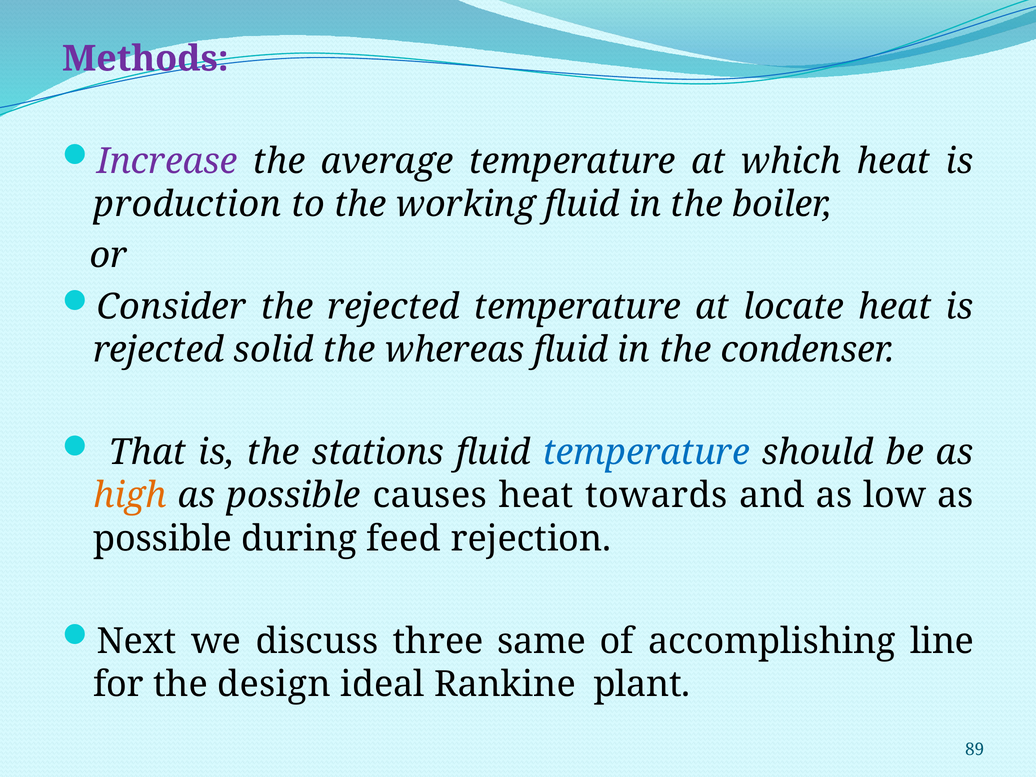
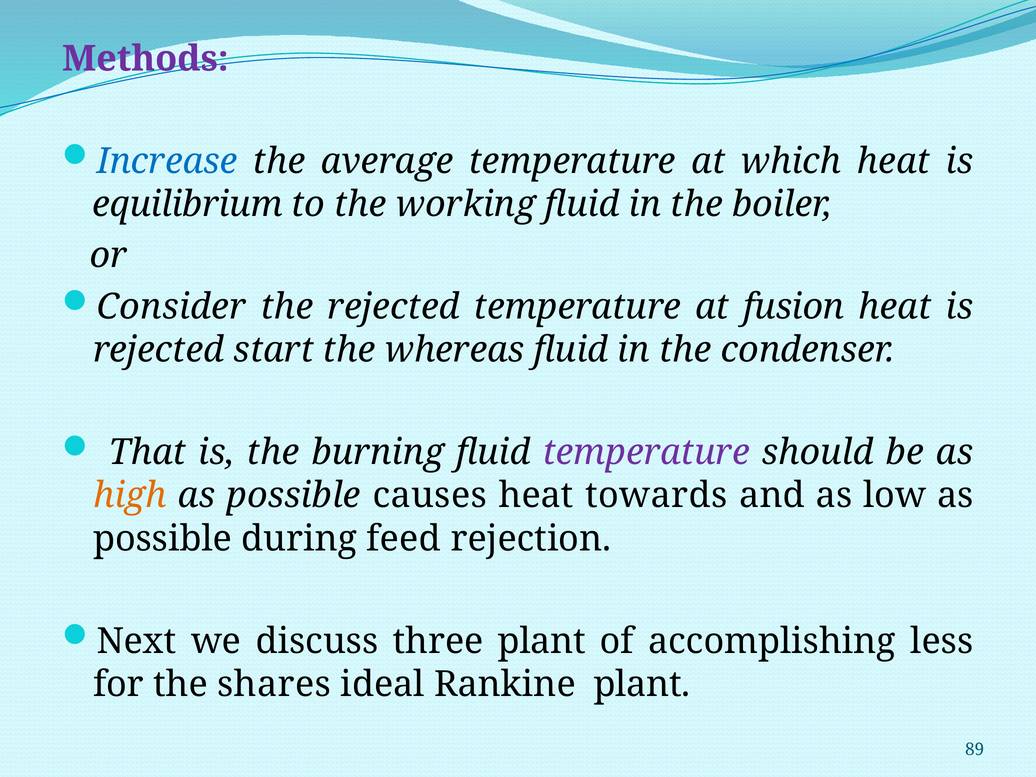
Increase colour: purple -> blue (167, 161)
production: production -> equilibrium (188, 204)
locate: locate -> fusion (794, 307)
solid: solid -> start (274, 350)
stations: stations -> burning (378, 452)
temperature colour: blue -> purple (646, 452)
three same: same -> plant (542, 641)
line: line -> less (942, 641)
design: design -> shares (274, 684)
